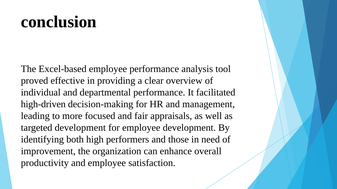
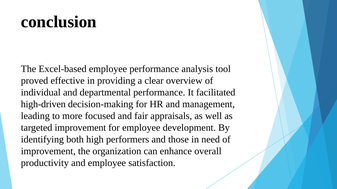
targeted development: development -> improvement (80, 128)
